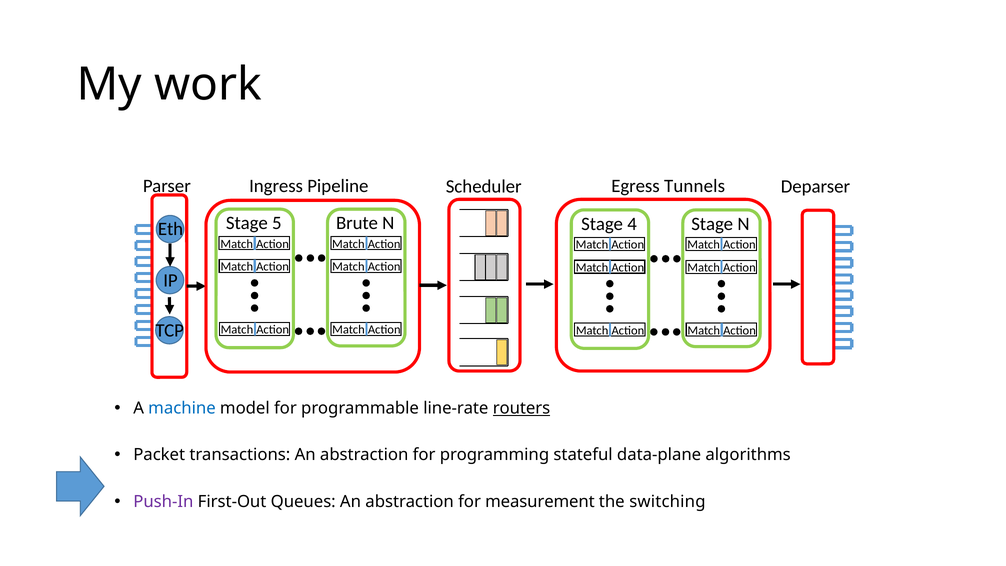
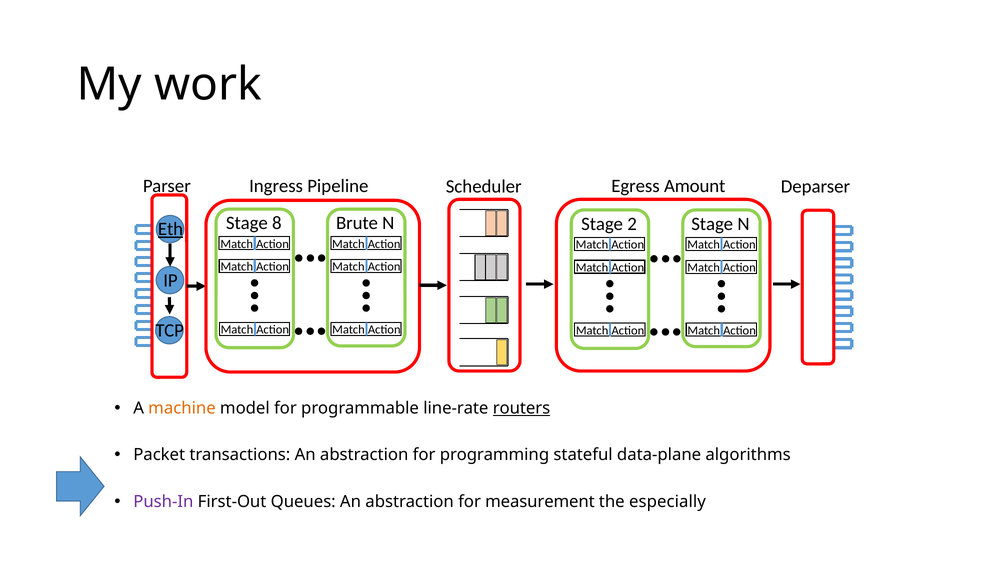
Tunnels: Tunnels -> Amount (695, 186)
5: 5 -> 8 (277, 223)
4: 4 -> 2 (632, 224)
Eth underline: none -> present (171, 229)
machine colour: blue -> orange (182, 408)
switching: switching -> especially (667, 501)
